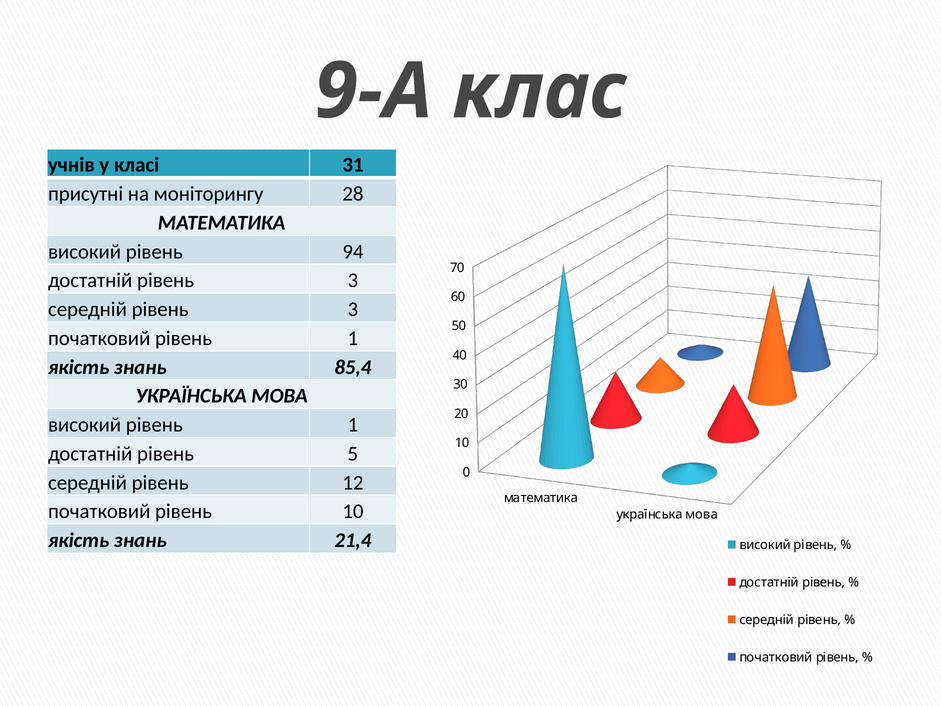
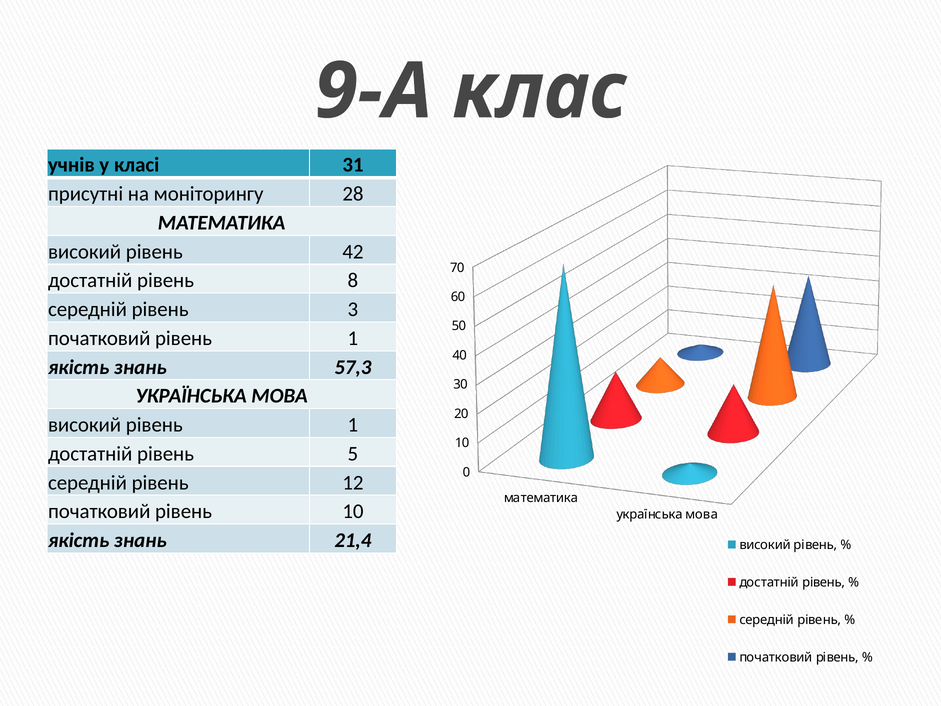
94: 94 -> 42 (353, 252)
достатній рівень 3: 3 -> 8 (353, 280)
85,4: 85,4 -> 57,3 (353, 367)
